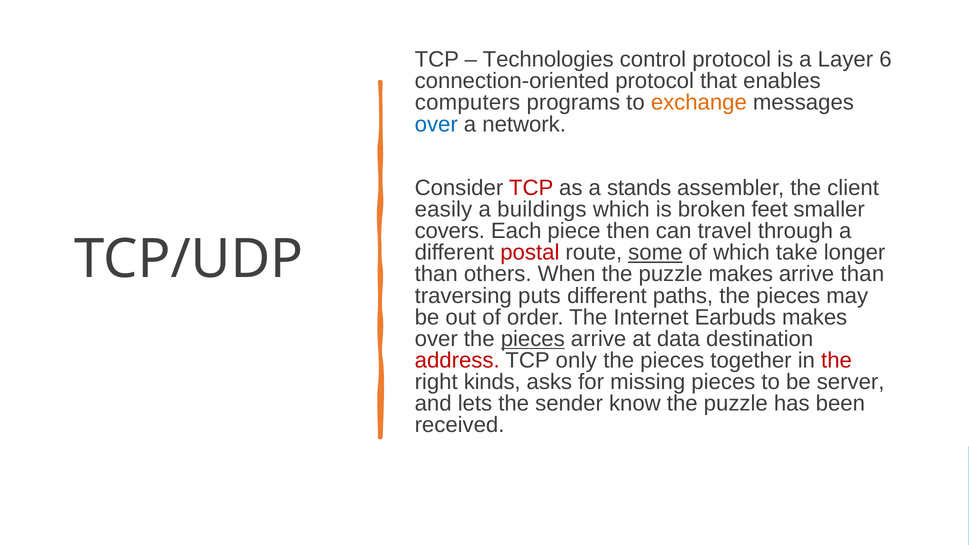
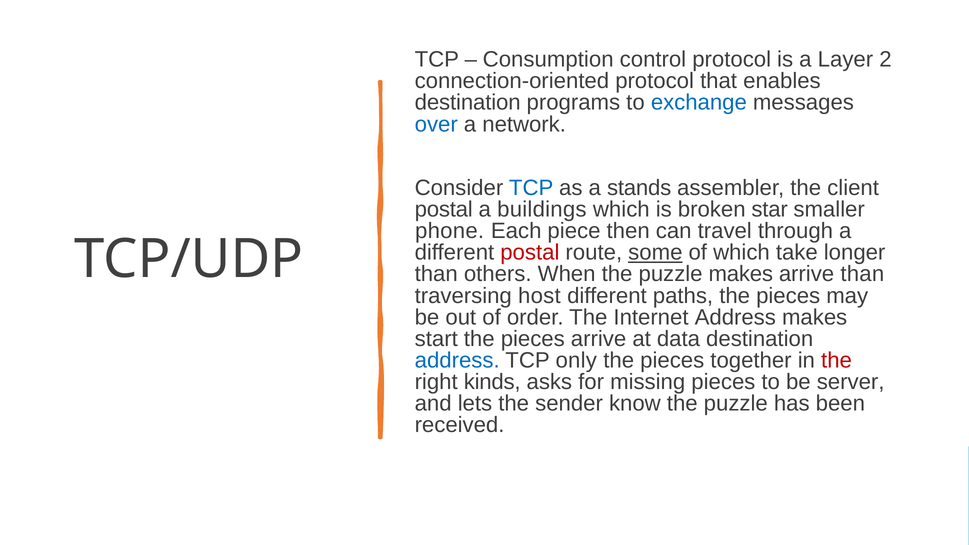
Technologies: Technologies -> Consumption (548, 60)
6: 6 -> 2 (885, 60)
computers: computers -> destination (468, 103)
exchange colour: orange -> blue (699, 103)
TCP colour: red -> blue (531, 188)
easily: easily -> postal (444, 209)
feet: feet -> star (770, 209)
covers: covers -> phone (450, 231)
puts: puts -> host (539, 296)
Internet Earbuds: Earbuds -> Address (735, 317)
over: over -> start (436, 339)
pieces underline: present -> none (533, 339)
address colour: red -> blue (457, 360)
